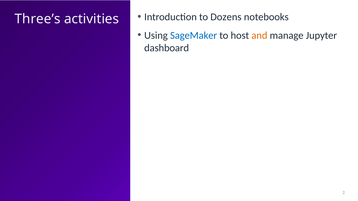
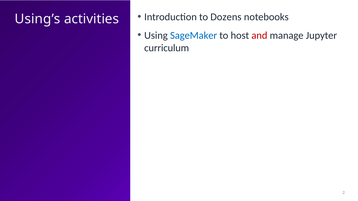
Three’s: Three’s -> Using’s (38, 19)
and colour: orange -> red (259, 35)
dashboard: dashboard -> curriculum (167, 48)
